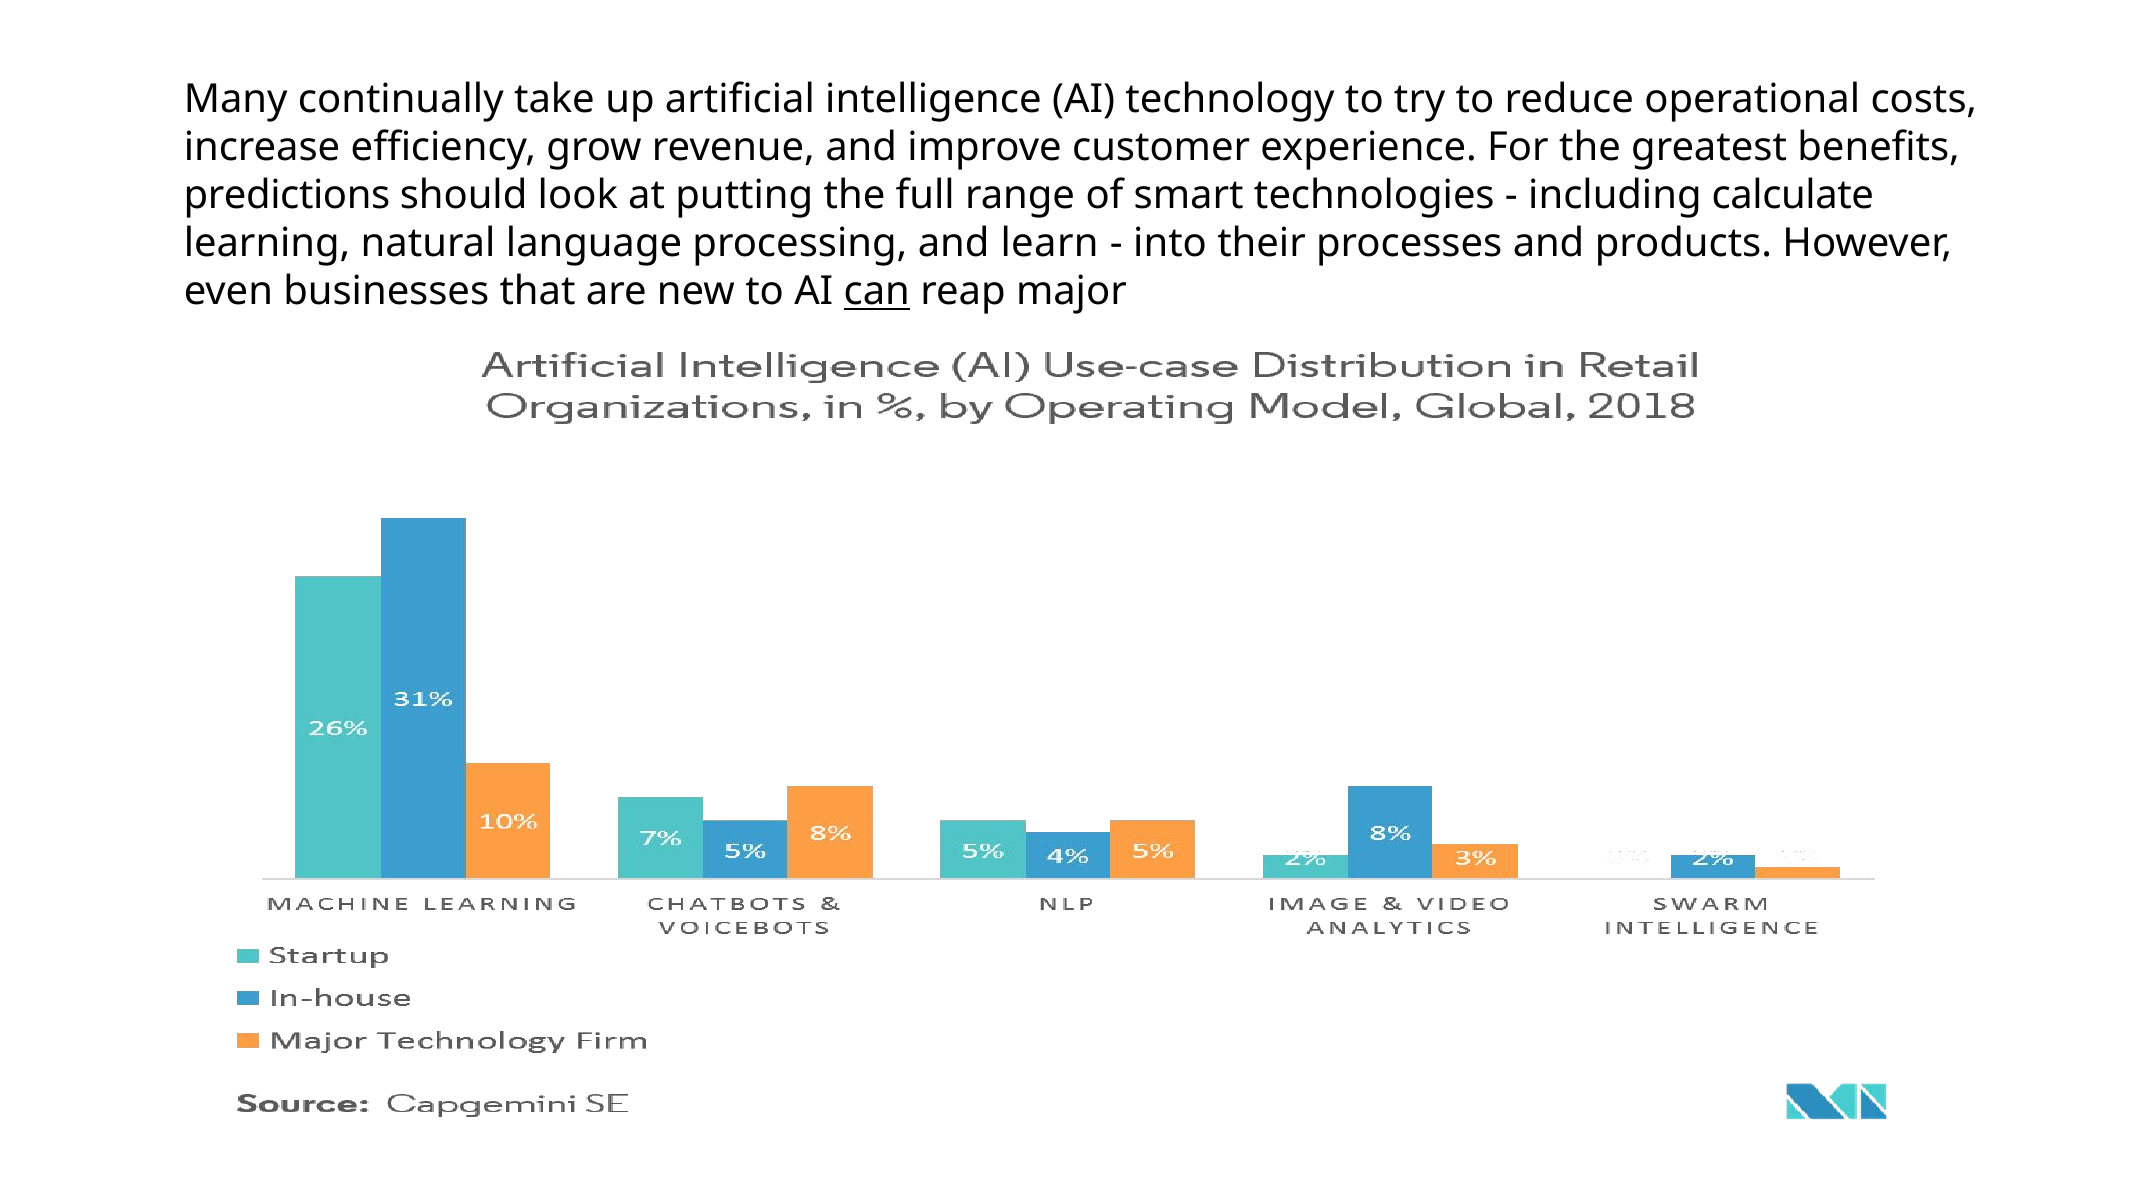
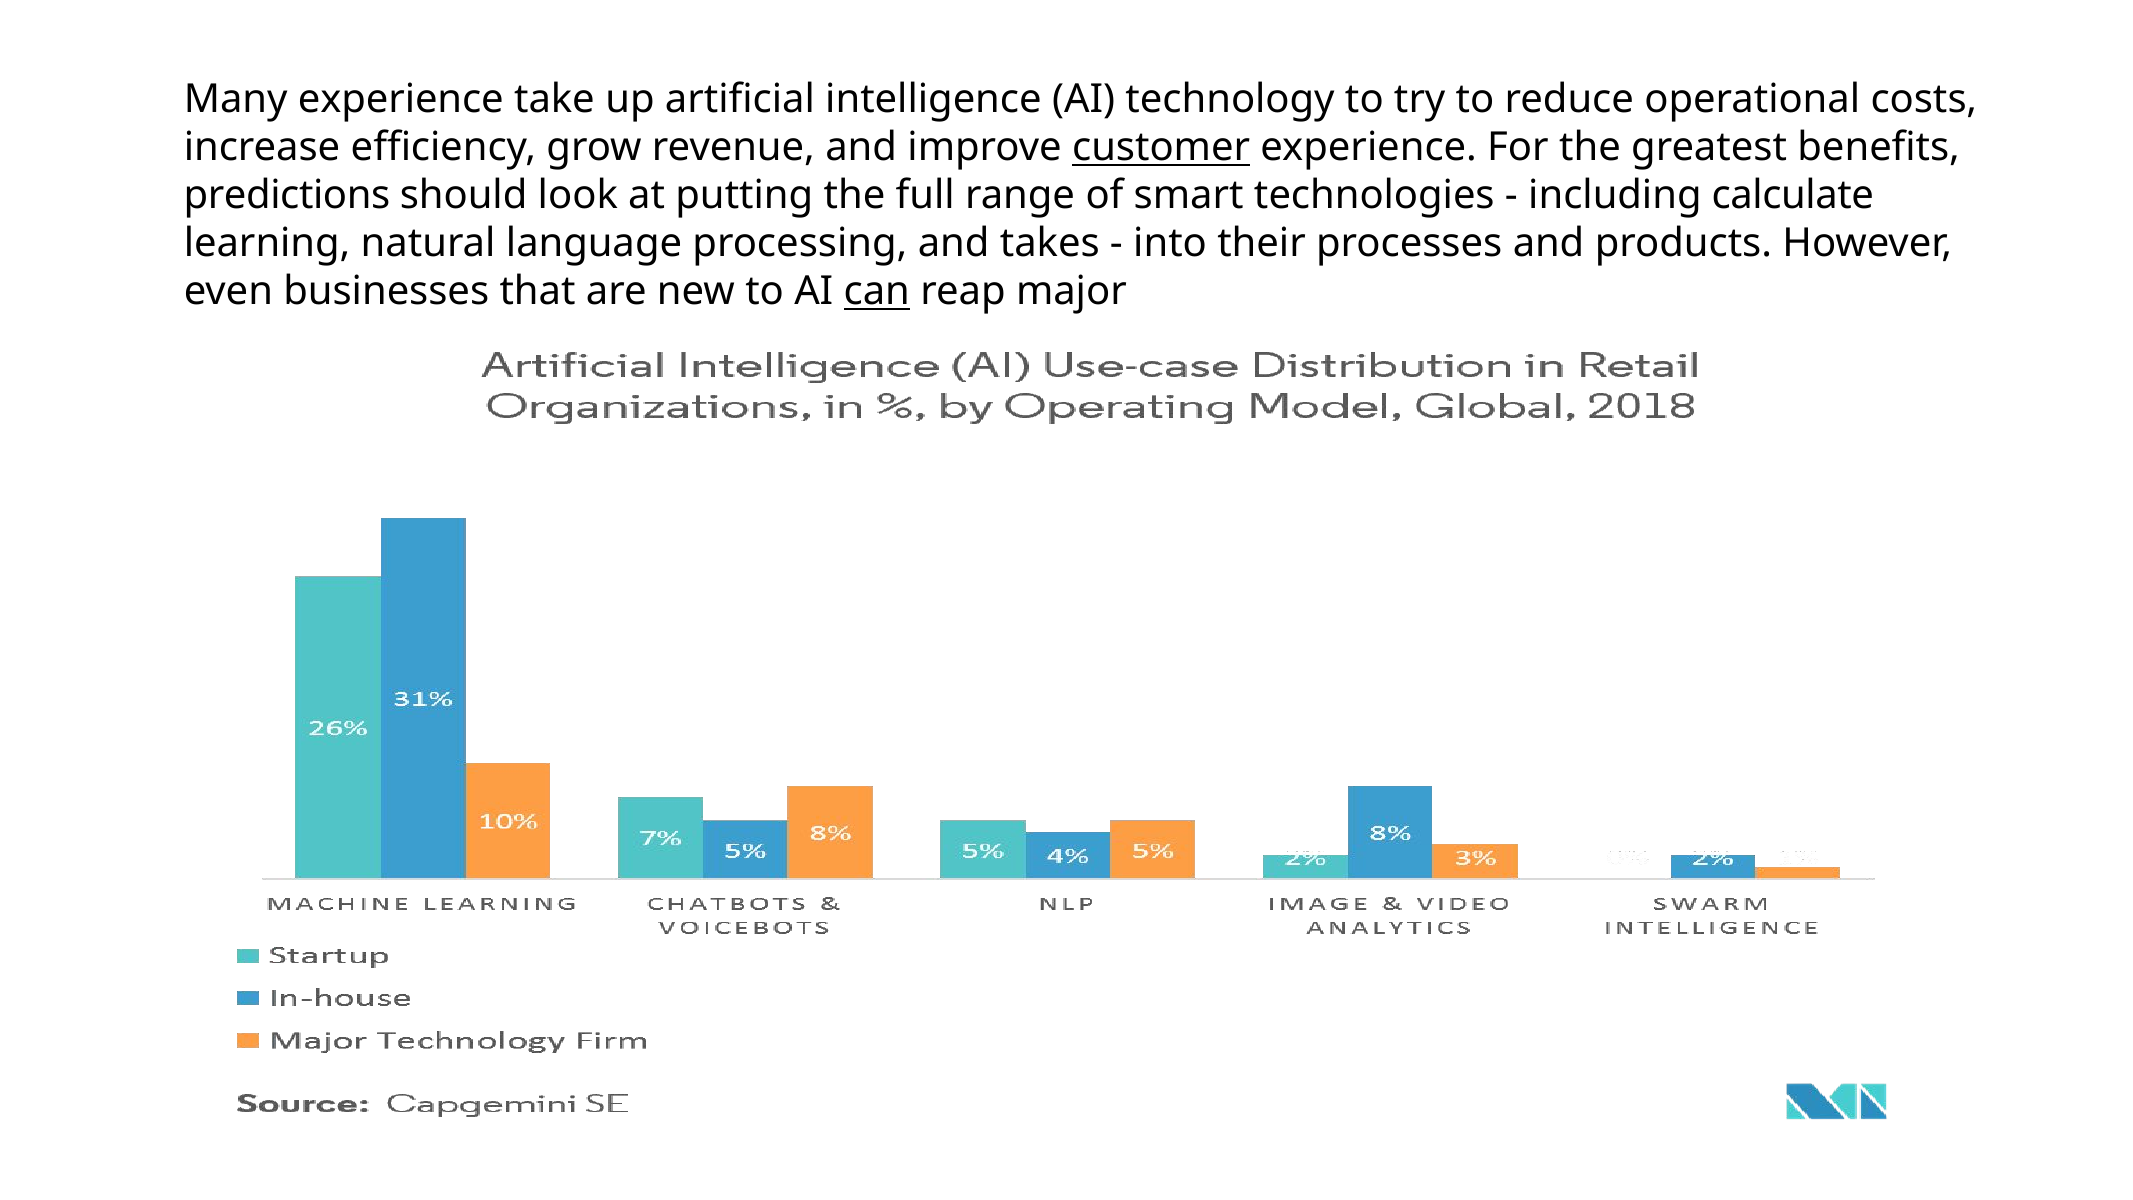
Many continually: continually -> experience (401, 100)
customer underline: none -> present (1161, 148)
learn: learn -> takes (1050, 244)
